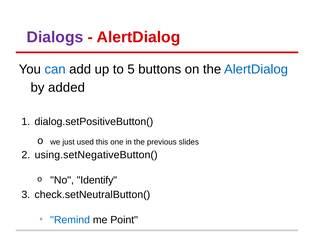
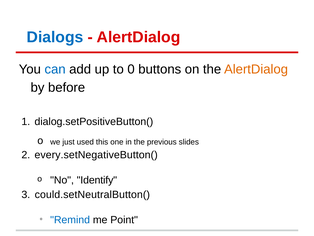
Dialogs colour: purple -> blue (55, 37)
5: 5 -> 0 (131, 69)
AlertDialog colour: blue -> orange (256, 69)
added: added -> before (67, 87)
using.setNegativeButton(: using.setNegativeButton( -> every.setNegativeButton( (96, 155)
check.setNeutralButton(: check.setNeutralButton( -> could.setNeutralButton( (92, 194)
